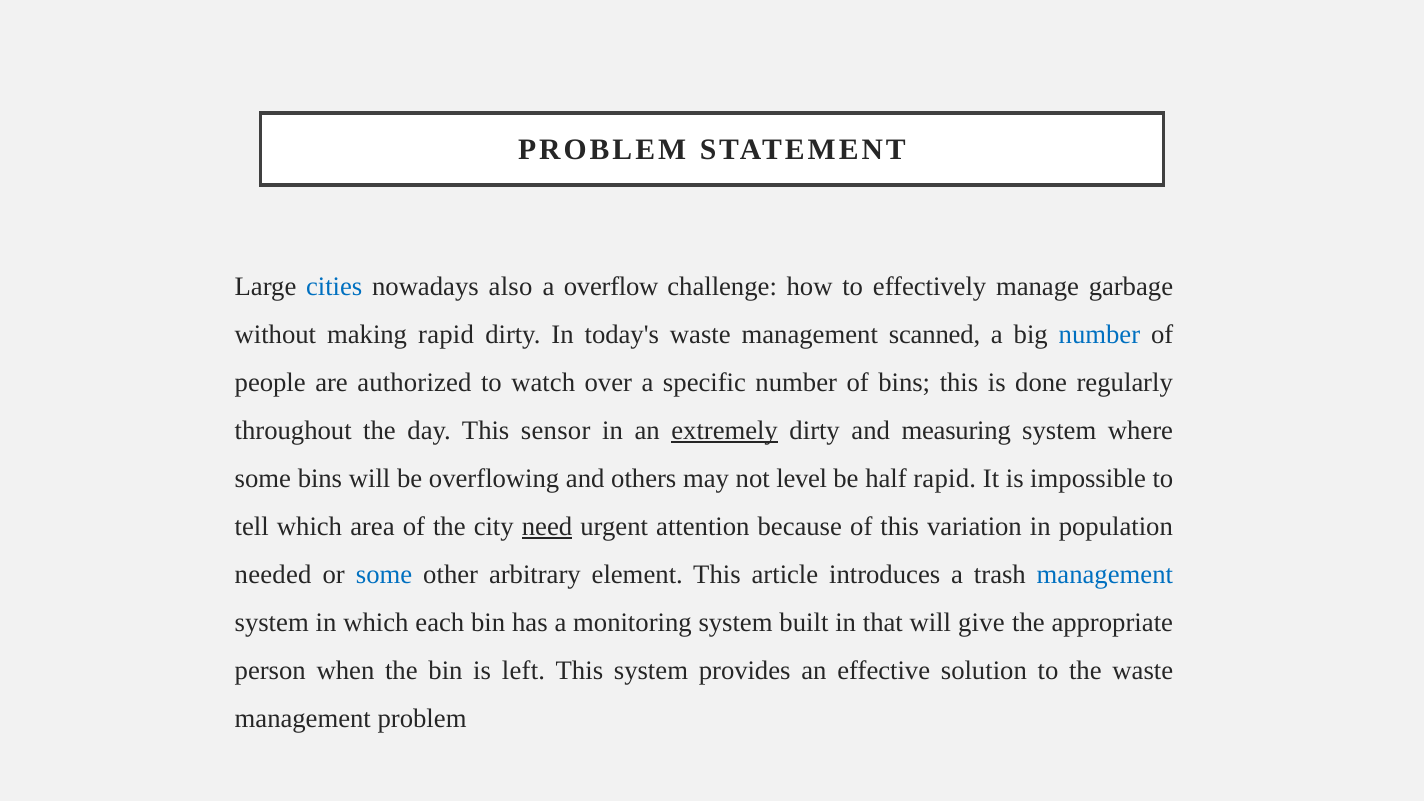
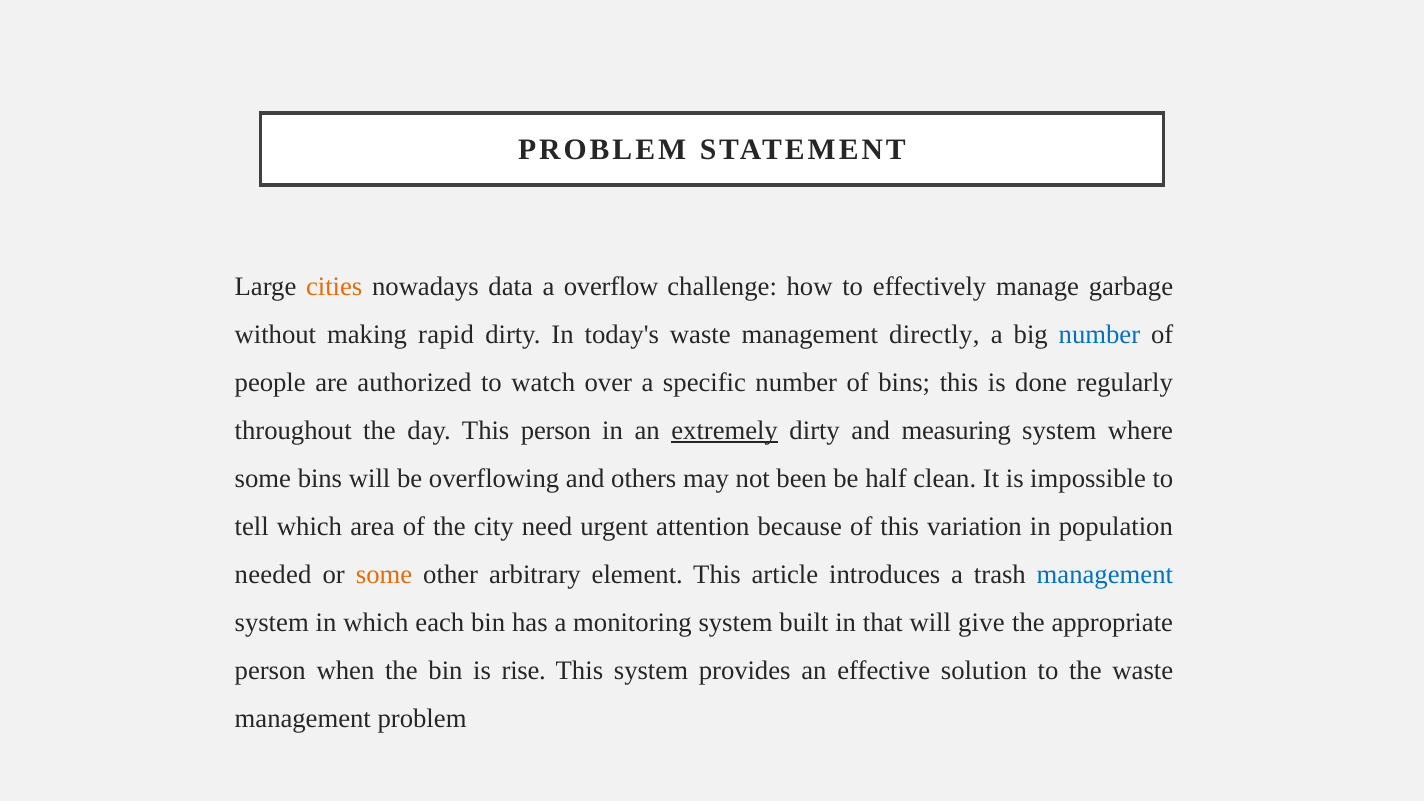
cities colour: blue -> orange (334, 286)
also: also -> data (511, 286)
scanned: scanned -> directly (934, 334)
This sensor: sensor -> person (556, 431)
level: level -> been (802, 479)
half rapid: rapid -> clean (945, 479)
need underline: present -> none (547, 527)
some colour: blue -> orange (384, 575)
left: left -> rise (524, 671)
